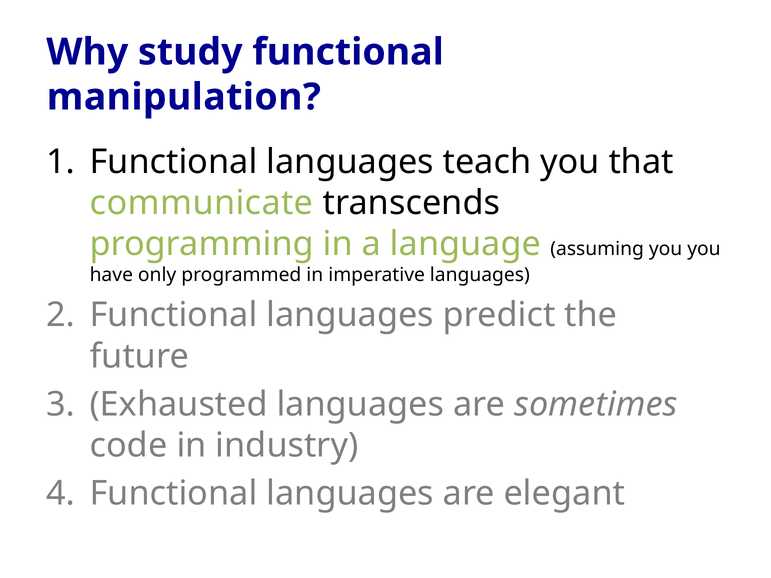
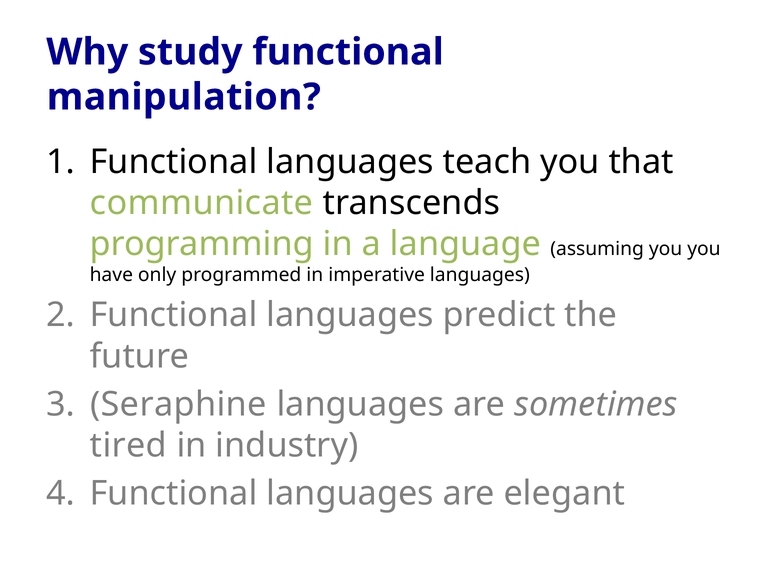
Exhausted: Exhausted -> Seraphine (178, 404)
code: code -> tired (128, 446)
